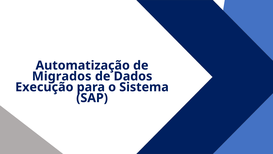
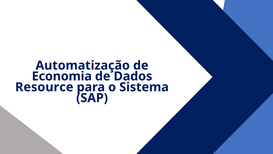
Migrados: Migrados -> Economia (62, 76)
Execução: Execução -> Resource (44, 87)
